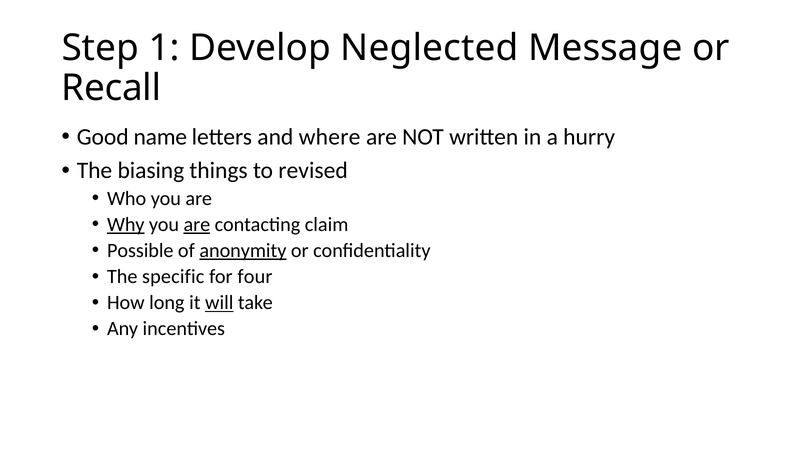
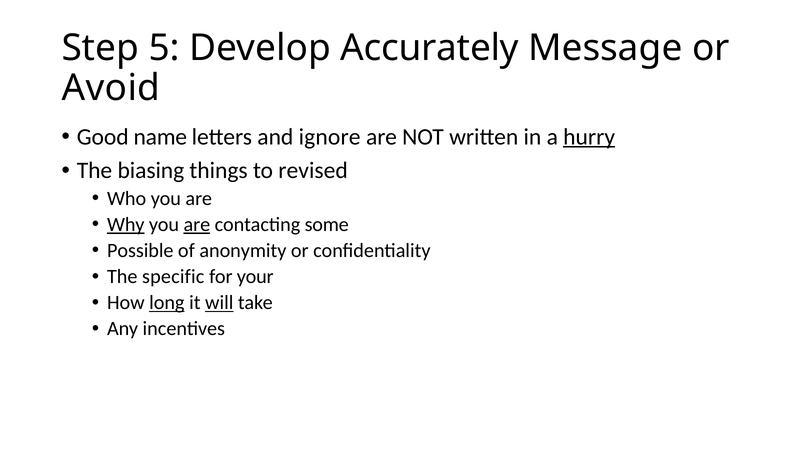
1: 1 -> 5 (164, 48)
Neglected: Neglected -> Accurately (430, 48)
Recall: Recall -> Avoid (111, 88)
where: where -> ignore (330, 137)
hurry underline: none -> present (589, 137)
claim: claim -> some (327, 224)
anonymity underline: present -> none (243, 250)
four: four -> your (255, 276)
long underline: none -> present (167, 302)
